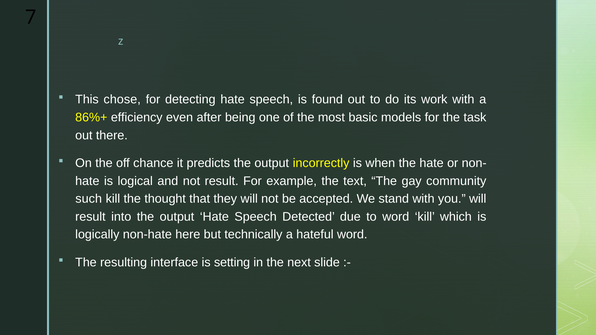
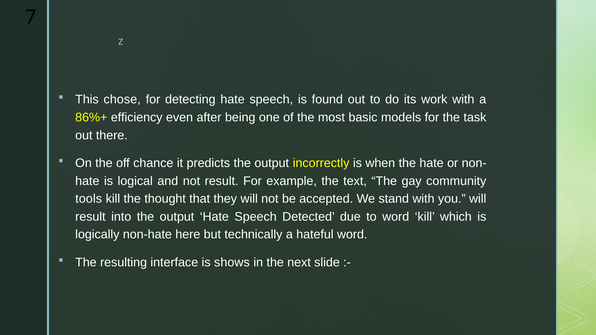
such: such -> tools (89, 199)
setting: setting -> shows (232, 263)
